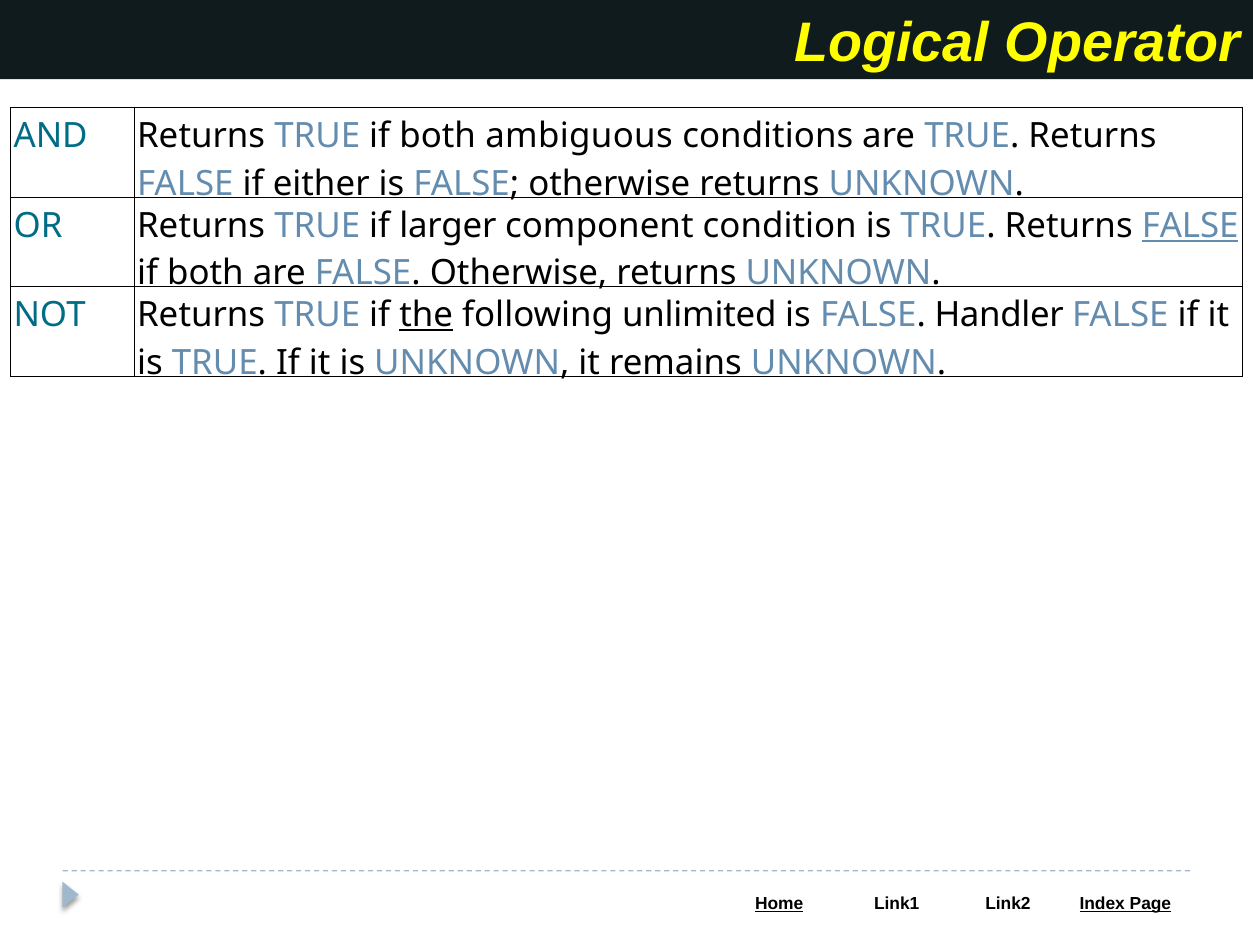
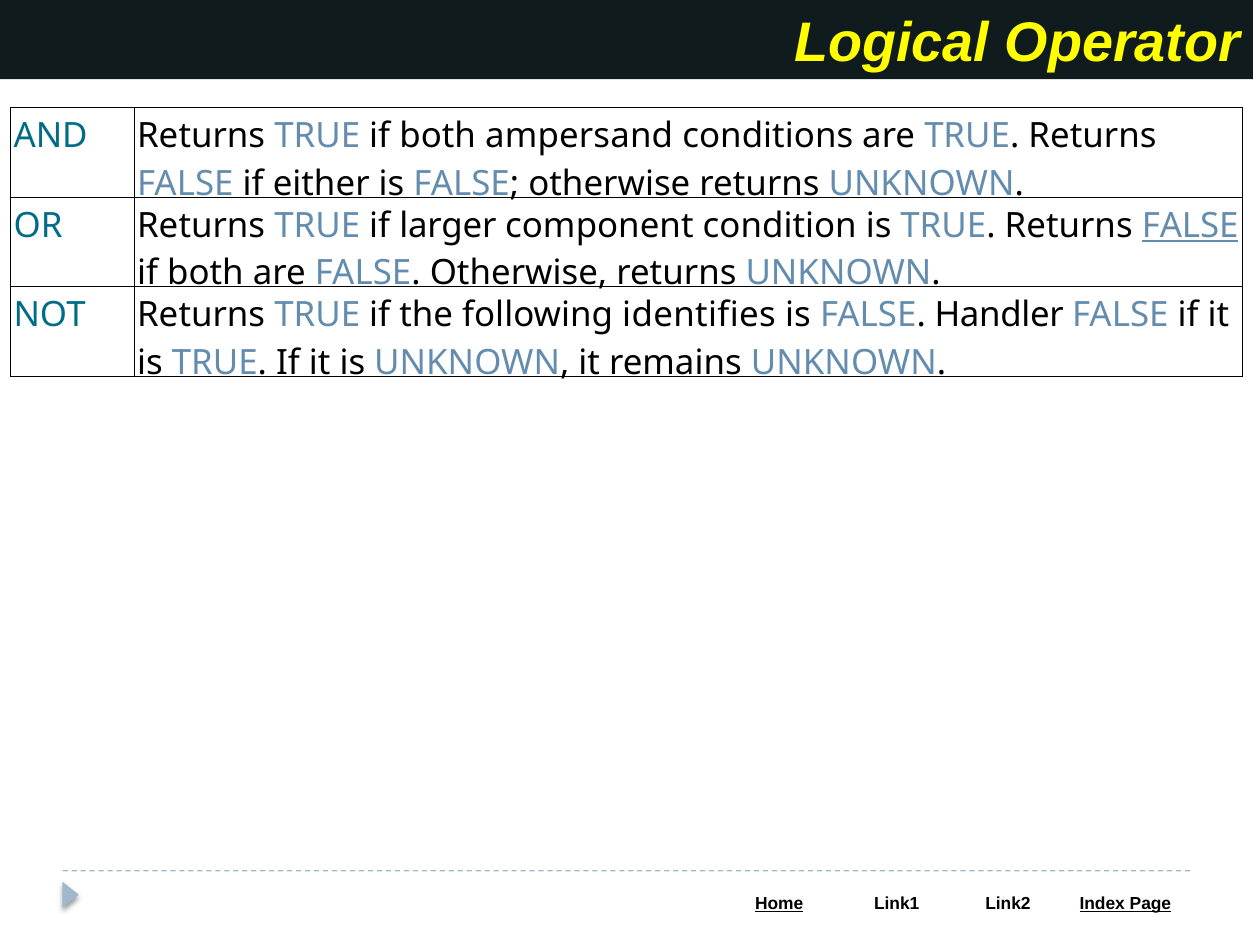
ambiguous: ambiguous -> ampersand (579, 136)
the underline: present -> none (426, 315)
unlimited: unlimited -> identifies (699, 315)
